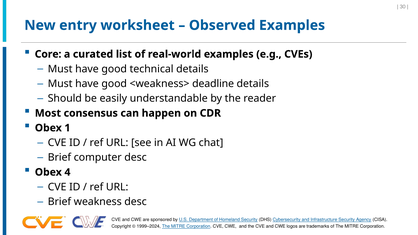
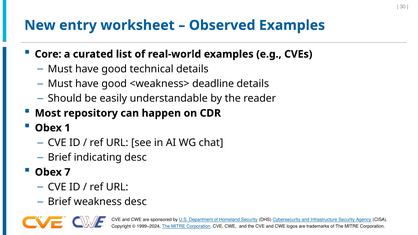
consensus: consensus -> repository (91, 113)
computer: computer -> indicating (98, 158)
4: 4 -> 7 (67, 172)
